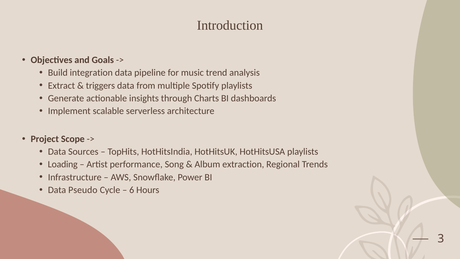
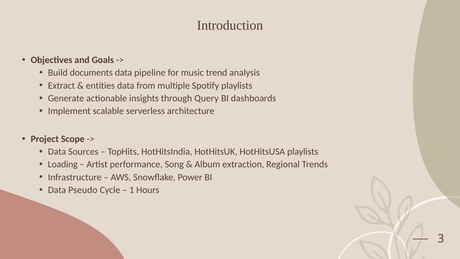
integration: integration -> documents (91, 73)
triggers: triggers -> entities (100, 85)
Charts: Charts -> Query (207, 98)
6: 6 -> 1 (132, 190)
